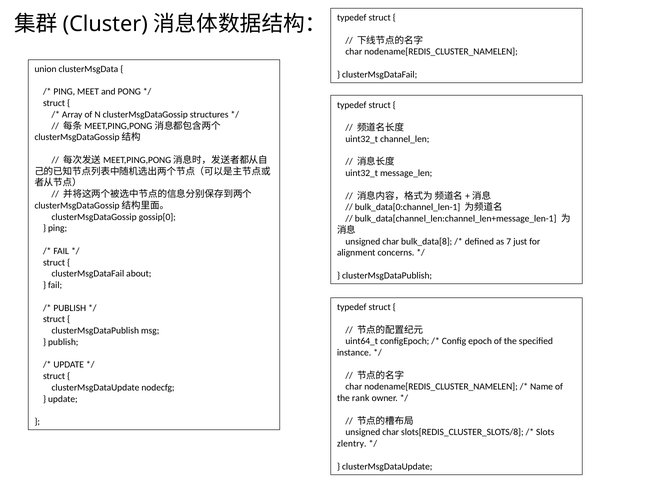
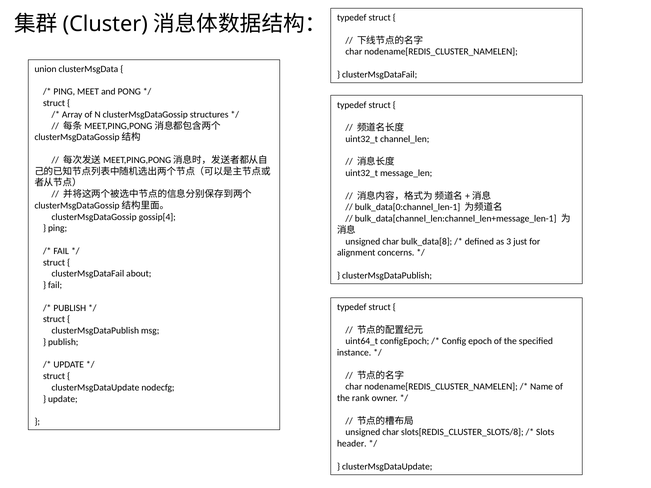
gossip[0: gossip[0 -> gossip[4 (157, 217)
7: 7 -> 3 (509, 242)
zlentry: zlentry -> header (352, 444)
